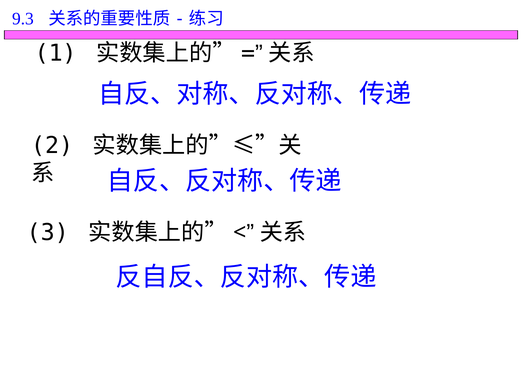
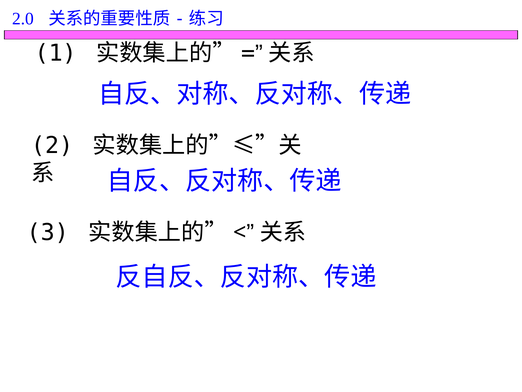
9.3: 9.3 -> 2.0 (23, 19)
